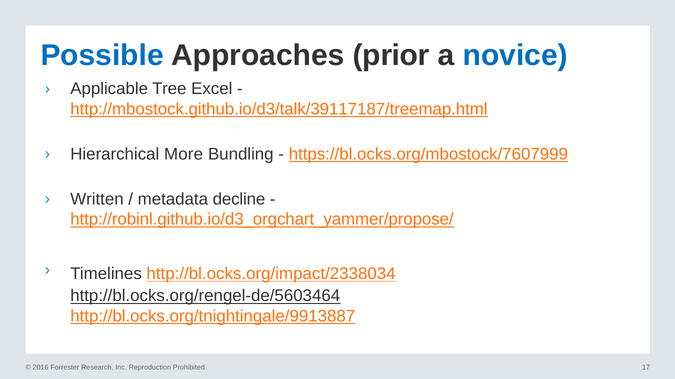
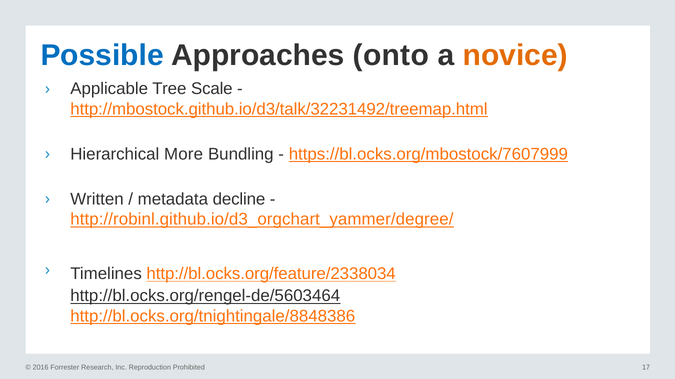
prior: prior -> onto (391, 56)
novice colour: blue -> orange (515, 56)
Excel: Excel -> Scale (212, 89)
http://mbostock.github.io/d3/talk/39117187/treemap.html: http://mbostock.github.io/d3/talk/39117187/treemap.html -> http://mbostock.github.io/d3/talk/32231492/treemap.html (279, 109)
http://robinl.github.io/d3_orgchart_yammer/propose/: http://robinl.github.io/d3_orgchart_yammer/propose/ -> http://robinl.github.io/d3_orgchart_yammer/degree/ (262, 220)
http://bl.ocks.org/impact/2338034: http://bl.ocks.org/impact/2338034 -> http://bl.ocks.org/feature/2338034 (271, 274)
http://bl.ocks.org/tnightingale/9913887: http://bl.ocks.org/tnightingale/9913887 -> http://bl.ocks.org/tnightingale/8848386 (213, 317)
